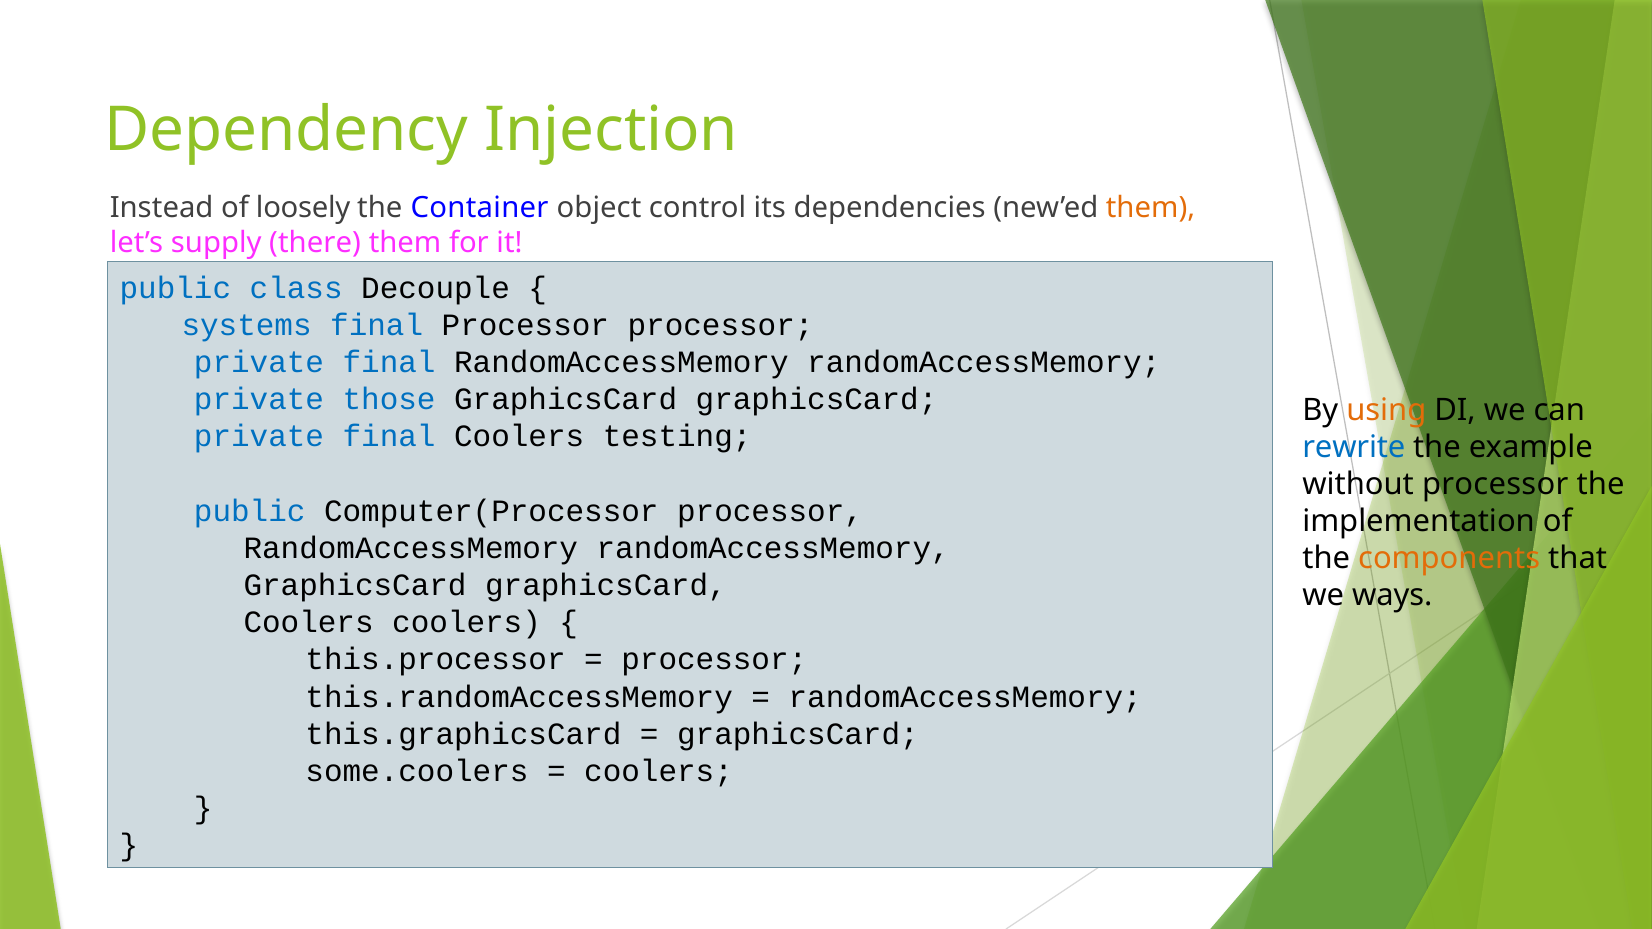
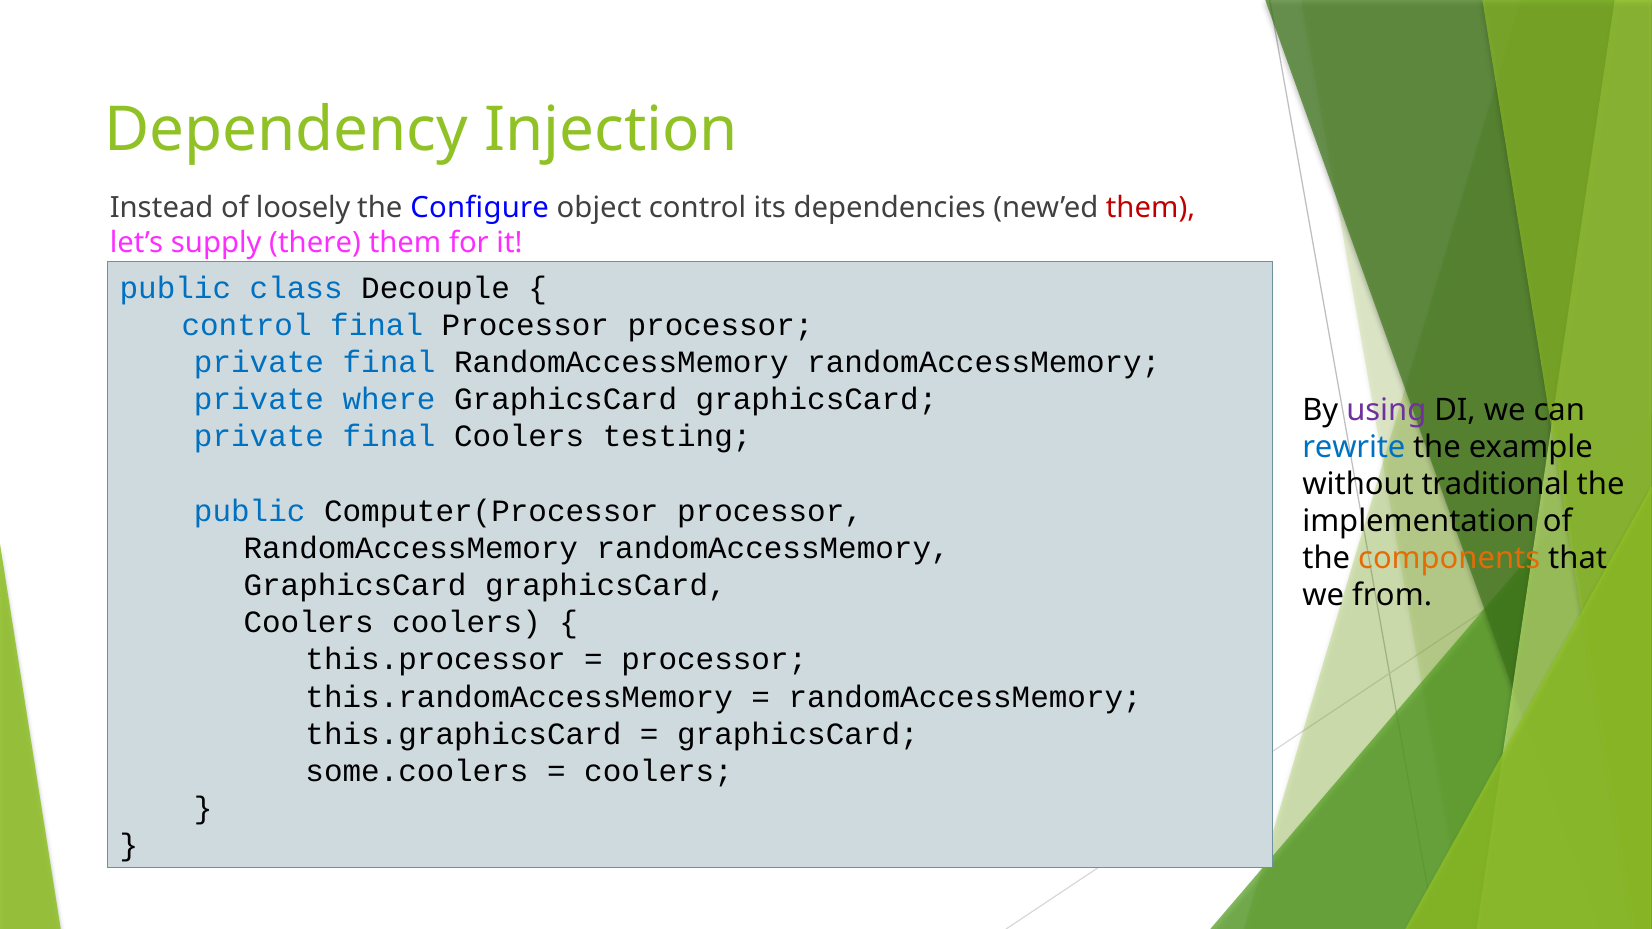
Container: Container -> Configure (480, 208)
them colour: orange -> red (1151, 208)
systems: systems -> control (247, 325)
those: those -> where (389, 400)
using colour: orange -> purple (1386, 410)
without processor: processor -> traditional (1495, 484)
ways: ways -> from (1392, 596)
